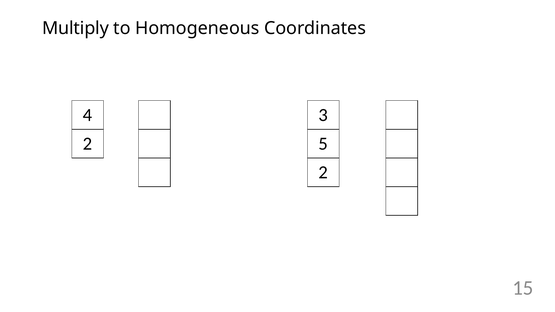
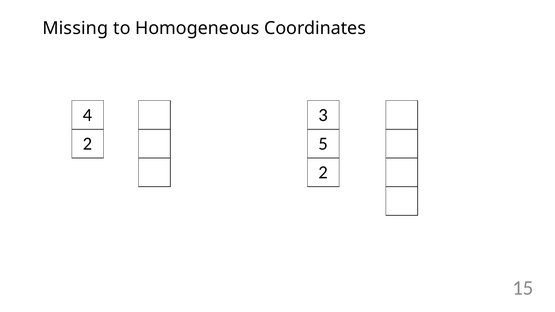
Multiply: Multiply -> Missing (75, 28)
